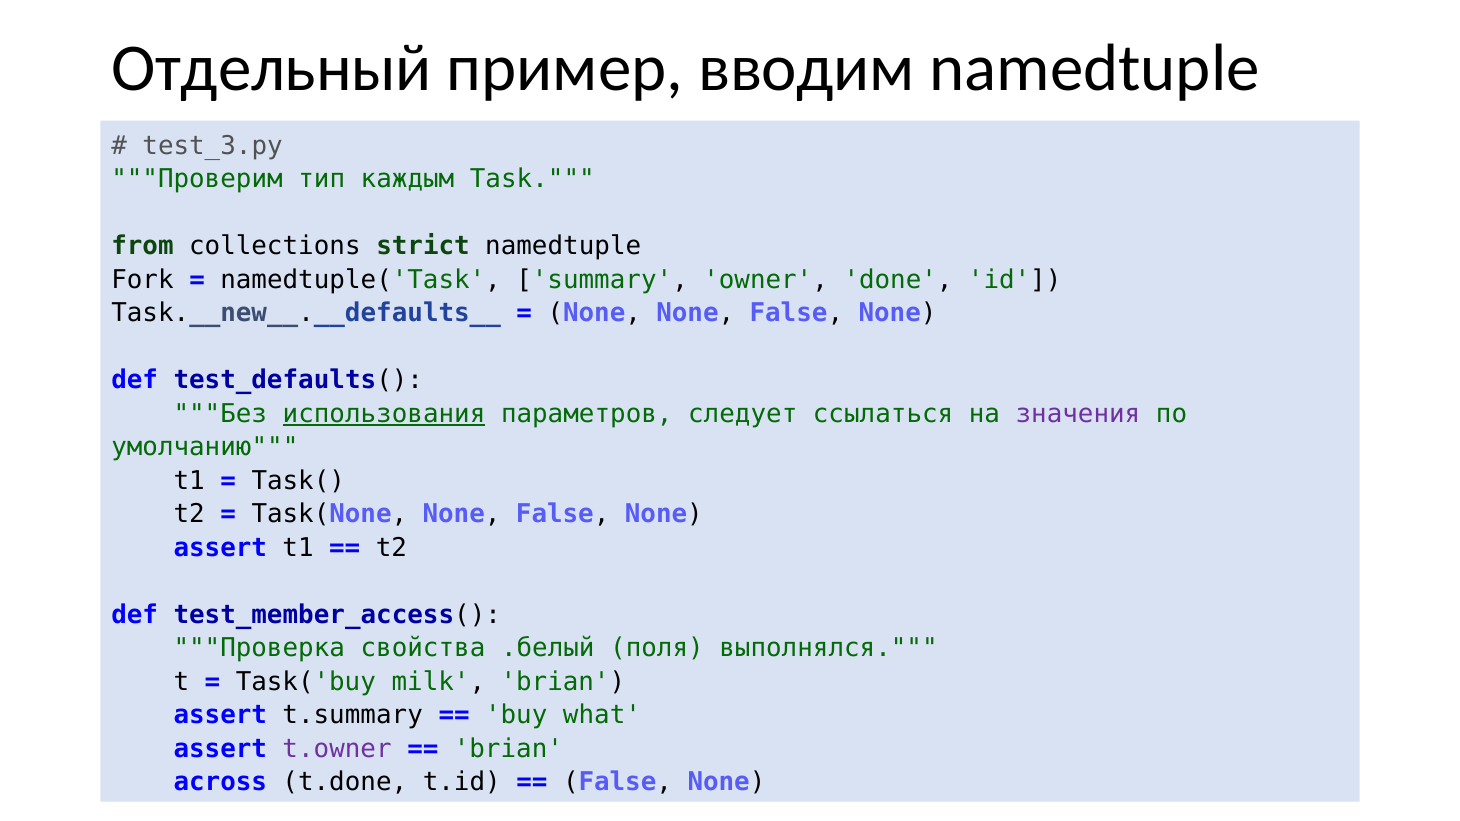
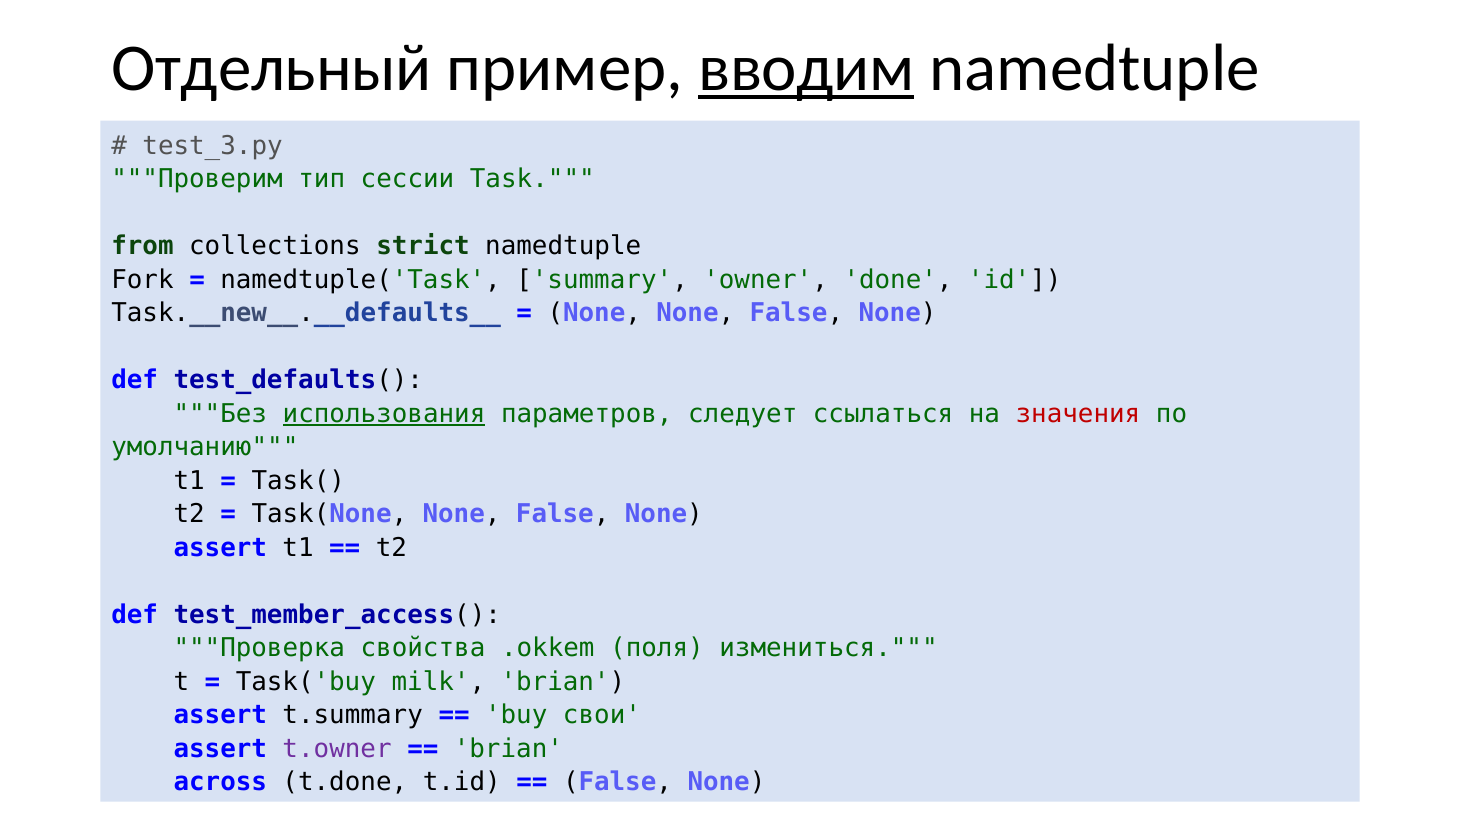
вводим underline: none -> present (807, 68)
каждым: каждым -> сессии (408, 179)
значения colour: purple -> red (1078, 414)
.белый: .белый -> .okkem (548, 648)
выполнялся: выполнялся -> измениться (829, 648)
what: what -> свои (602, 715)
